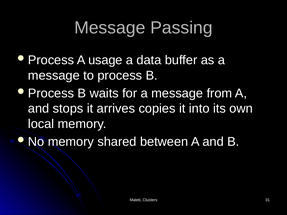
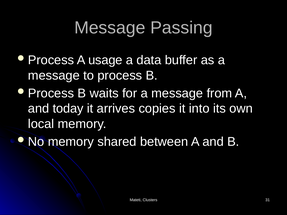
stops: stops -> today (68, 109)
